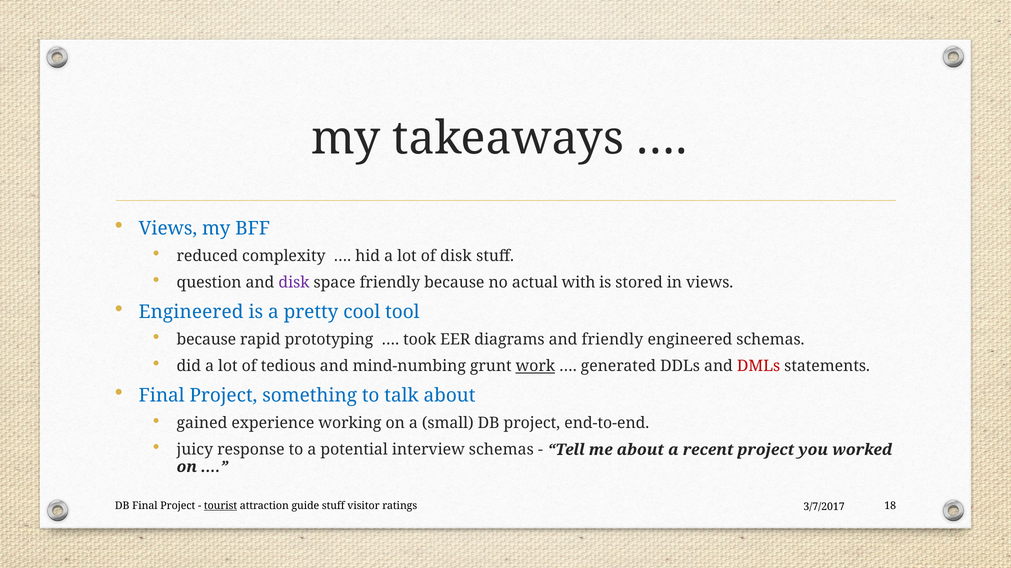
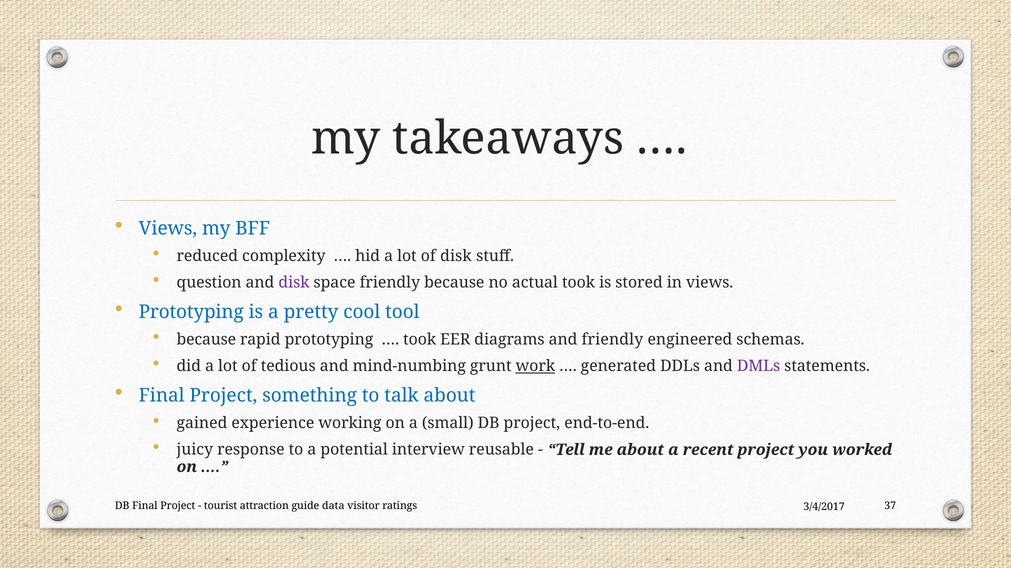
actual with: with -> took (579, 283)
Engineered: Engineered -> Prototyping (191, 312)
DMLs colour: red -> purple (759, 367)
interview schemas: schemas -> reusable (501, 450)
tourist underline: present -> none (221, 506)
guide stuff: stuff -> data (333, 506)
18: 18 -> 37 (890, 506)
3/7/2017: 3/7/2017 -> 3/4/2017 (824, 507)
